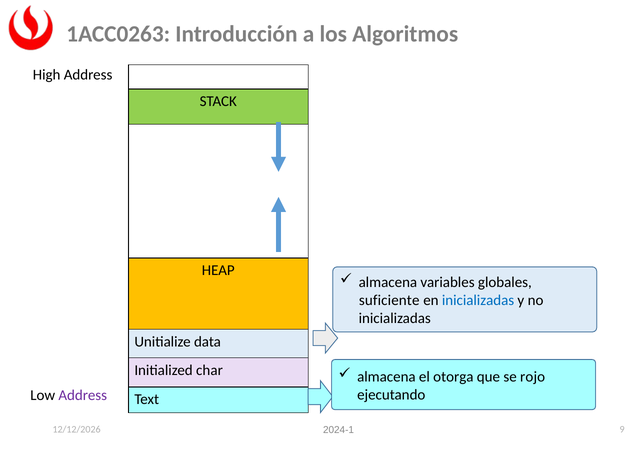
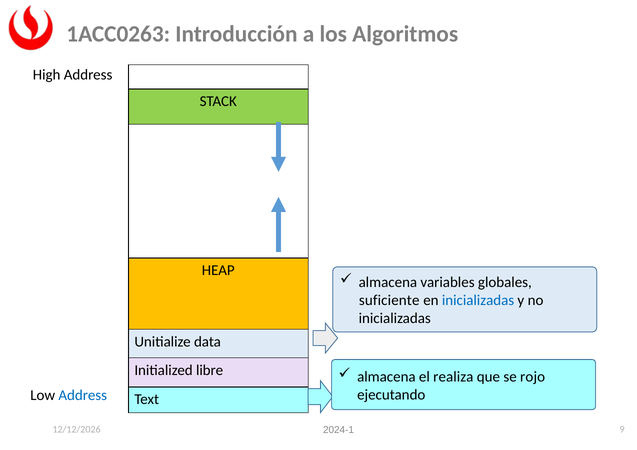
char: char -> libre (210, 370)
otorga: otorga -> realiza (453, 376)
Address colour: purple -> blue (83, 395)
